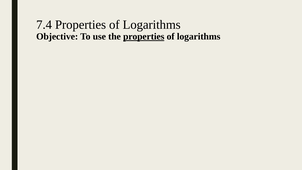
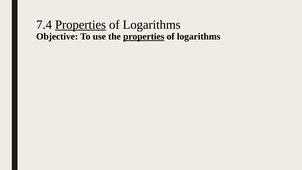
Properties underline: none -> present (81, 25)
